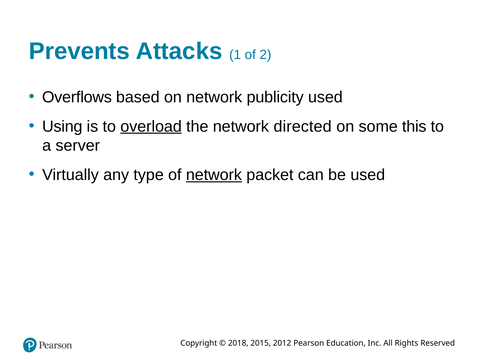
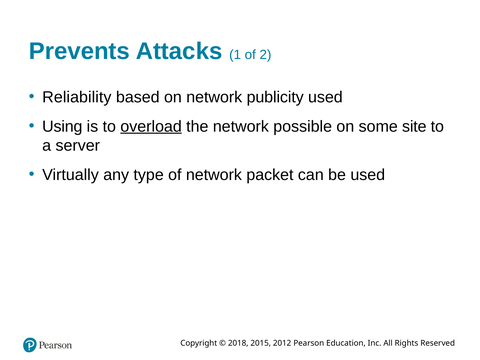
Overflows: Overflows -> Reliability (77, 97)
directed: directed -> possible (303, 126)
this: this -> site (414, 126)
network underline: present -> none (214, 175)
